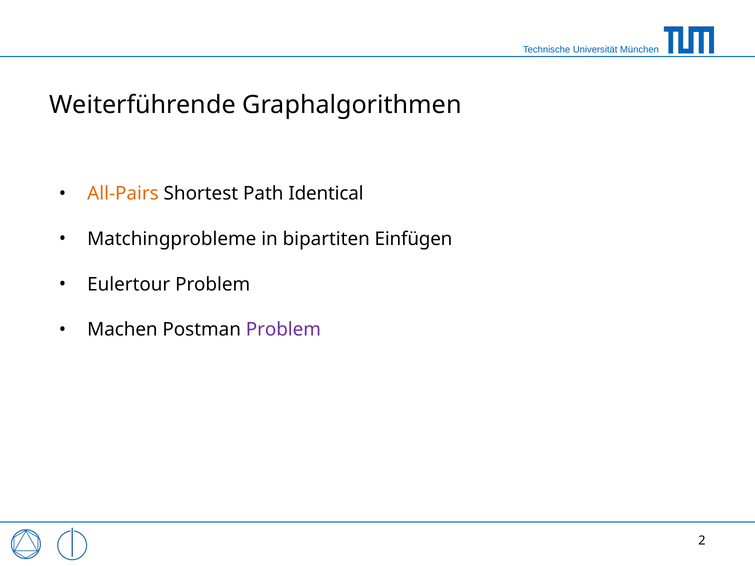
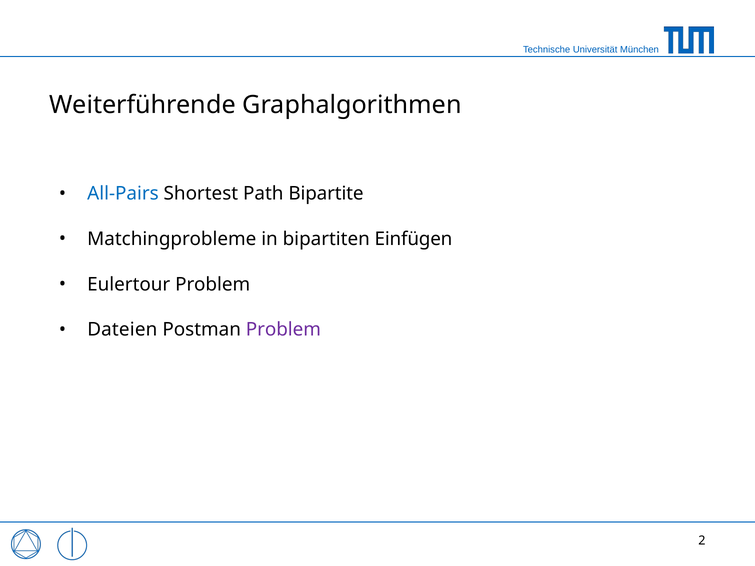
All-Pairs colour: orange -> blue (123, 194)
Identical: Identical -> Bipartite (326, 194)
Machen: Machen -> Dateien (122, 330)
